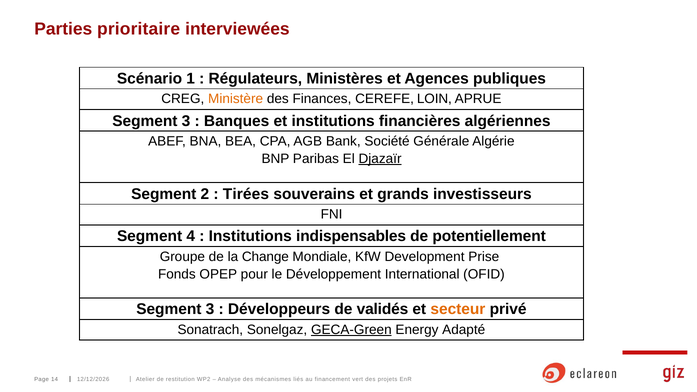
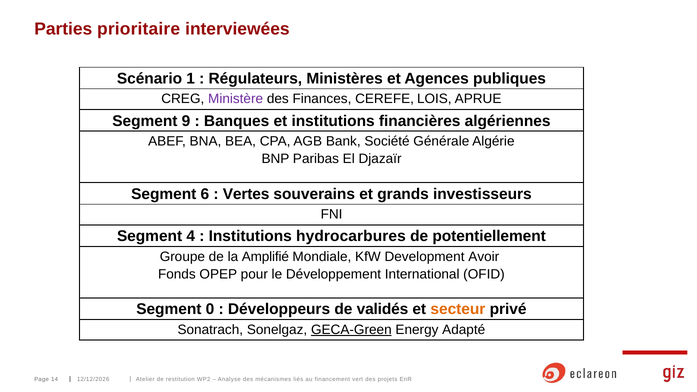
Ministère colour: orange -> purple (236, 99)
LOIN: LOIN -> LOIS (434, 99)
3: 3 -> 9 (186, 121)
Djazaïr underline: present -> none (380, 159)
2: 2 -> 6 (205, 194)
Tirées: Tirées -> Vertes (246, 194)
indispensables: indispensables -> hydrocarbures (351, 236)
Change: Change -> Amplifié (265, 257)
Prise: Prise -> Avoir (484, 257)
3: 3 -> 0 (210, 309)
